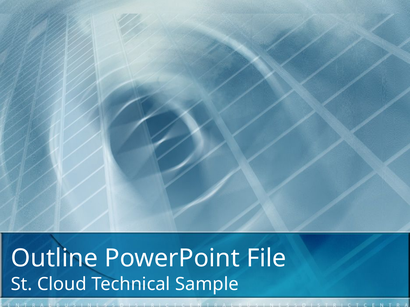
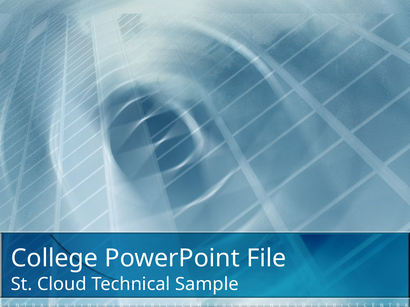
Outline: Outline -> College (54, 259)
